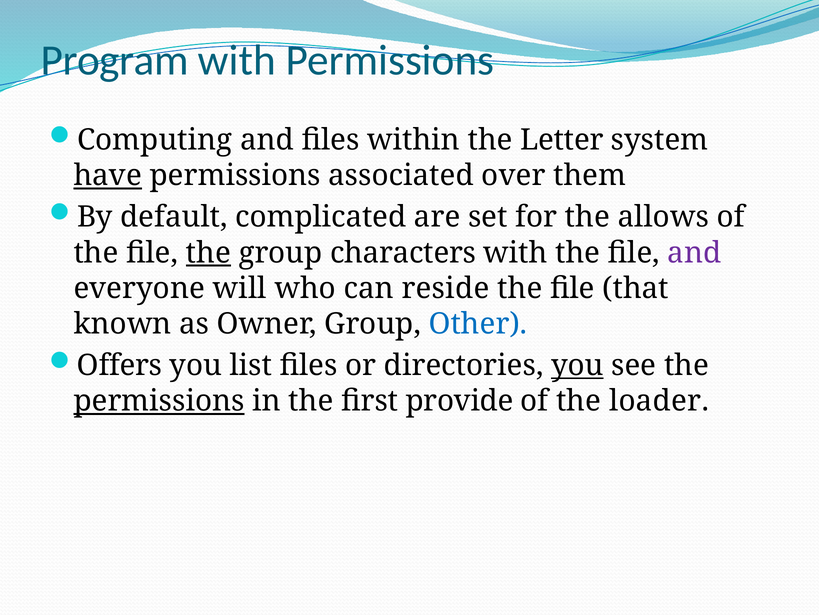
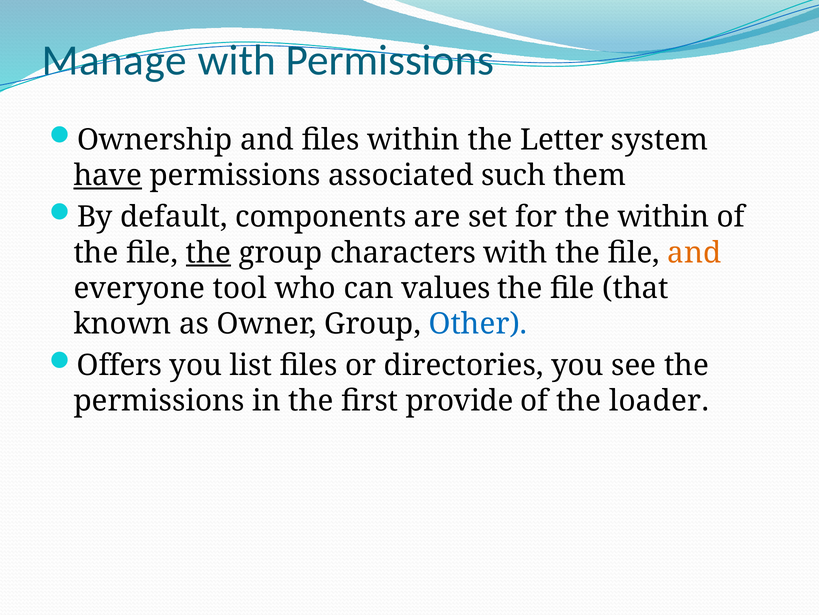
Program: Program -> Manage (114, 60)
Computing: Computing -> Ownership (155, 140)
over: over -> such (514, 175)
complicated: complicated -> components (321, 217)
the allows: allows -> within (663, 217)
and colour: purple -> orange (694, 253)
will: will -> tool (240, 288)
reside: reside -> values (446, 288)
you underline: present -> none (577, 365)
permissions underline: present -> none (159, 401)
